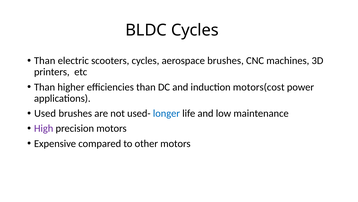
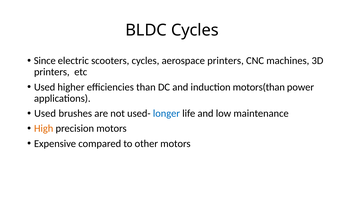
Than: Than -> Since (45, 61)
aerospace brushes: brushes -> printers (225, 61)
Than: Than -> Used (45, 87)
motors(cost: motors(cost -> motors(than (259, 87)
High colour: purple -> orange (44, 128)
